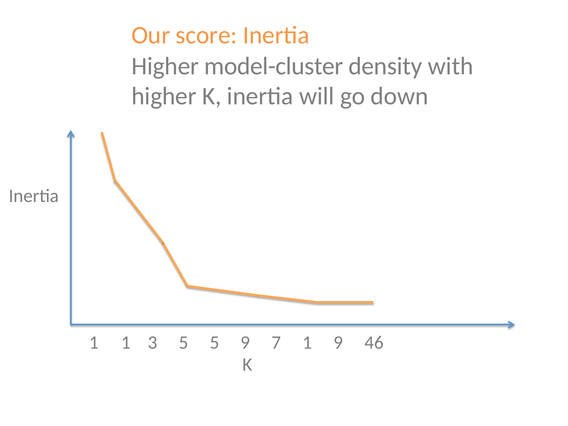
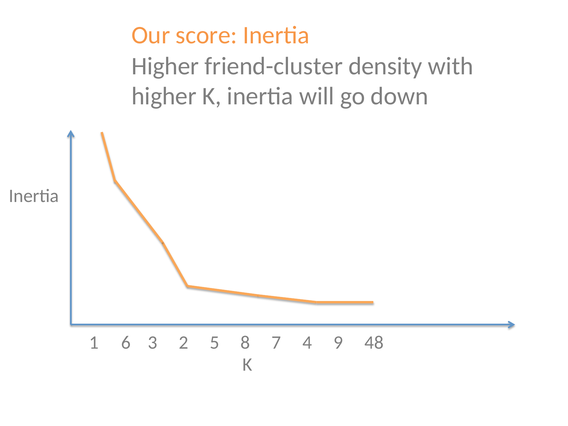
model-cluster: model-cluster -> friend-cluster (274, 66)
1 1: 1 -> 6 (126, 343)
3 5: 5 -> 2 (184, 343)
5 9: 9 -> 8 (245, 343)
7 1: 1 -> 4 (307, 343)
46: 46 -> 48 (374, 343)
